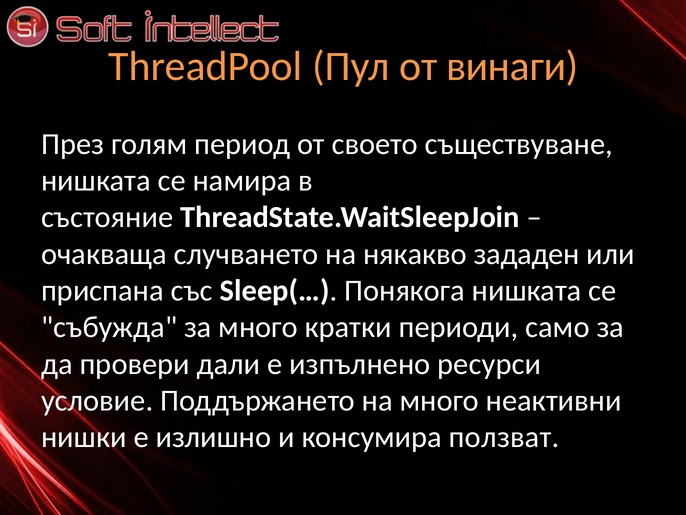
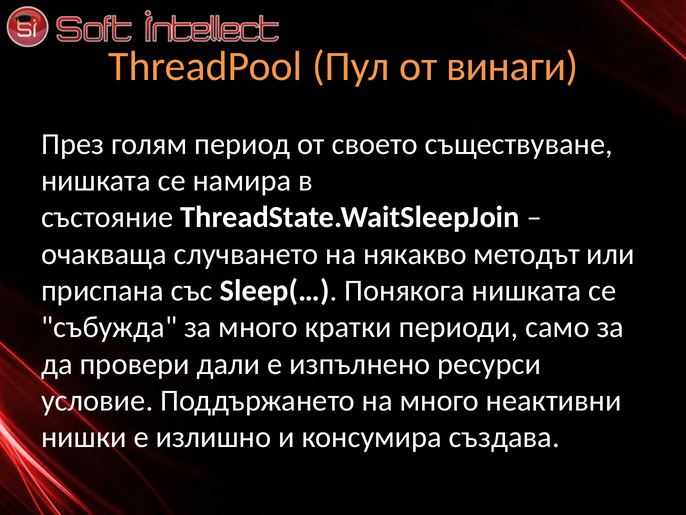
зададен: зададен -> методът (527, 254)
ползват: ползват -> създава (504, 437)
